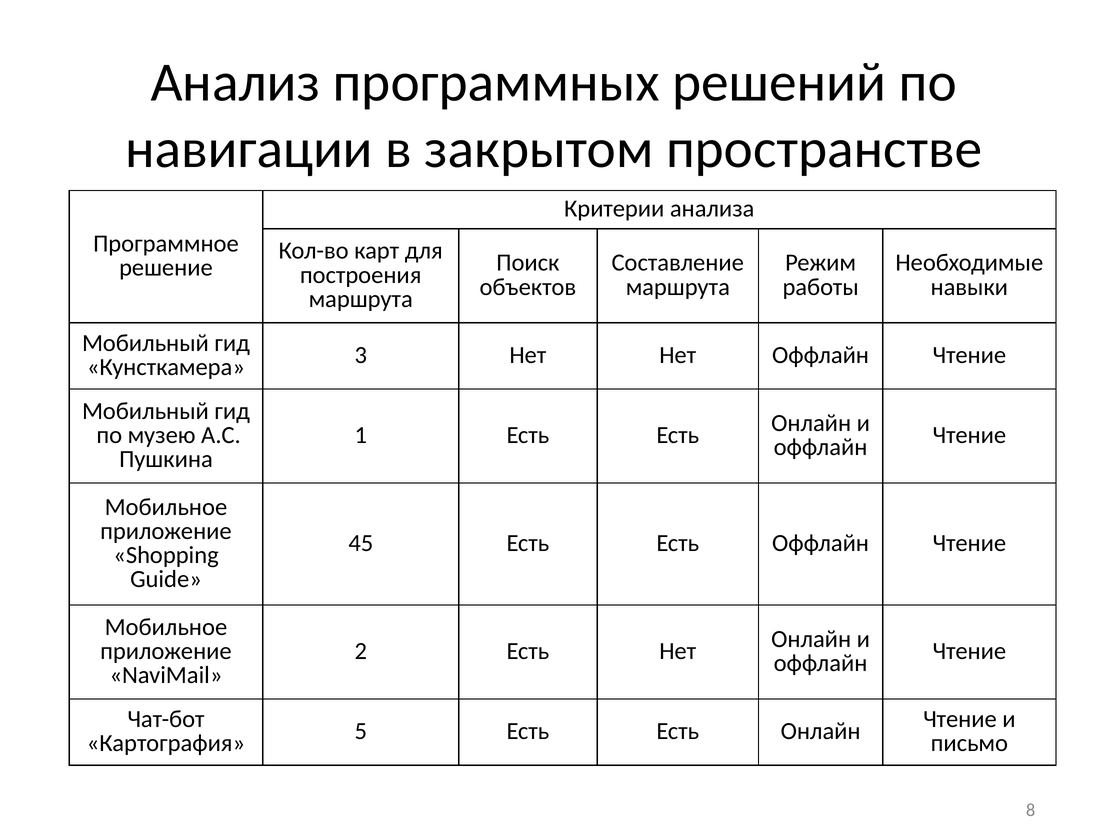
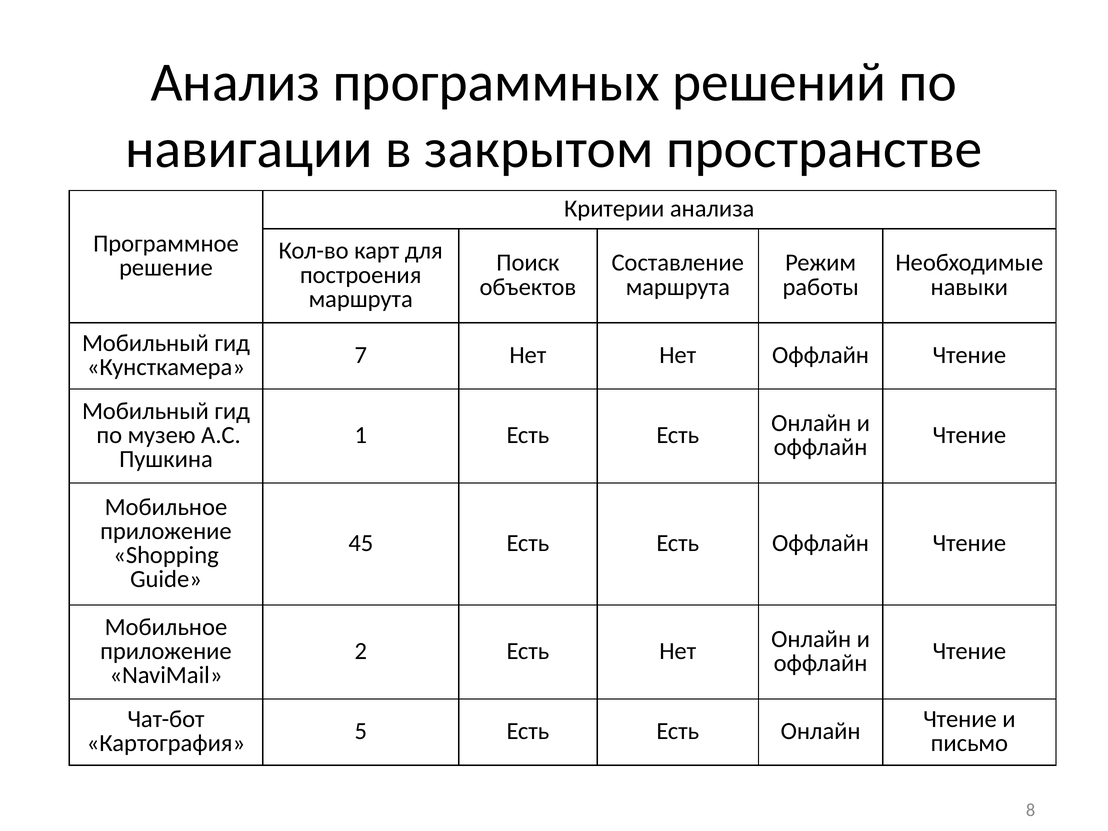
3: 3 -> 7 (361, 355)
